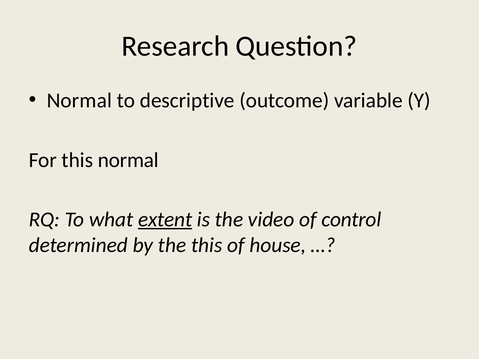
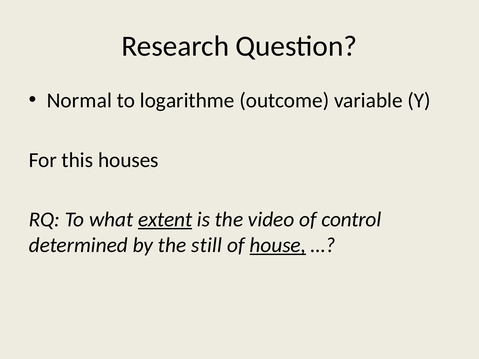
descriptive: descriptive -> logarithme (187, 100)
this normal: normal -> houses (128, 160)
the this: this -> still (207, 245)
house underline: none -> present (278, 245)
